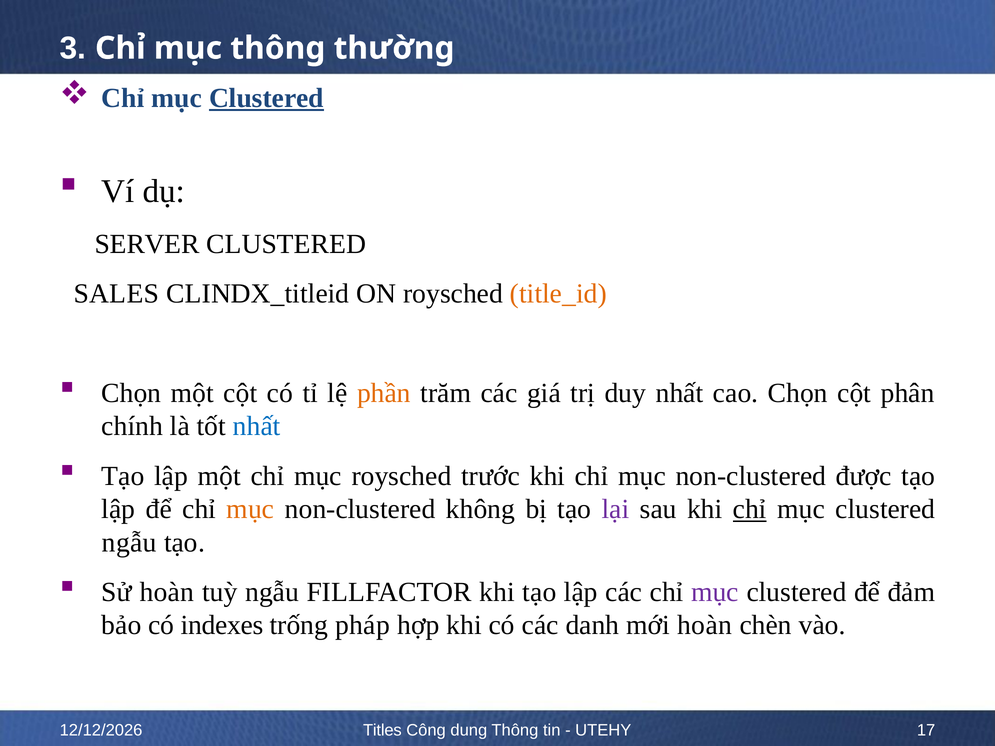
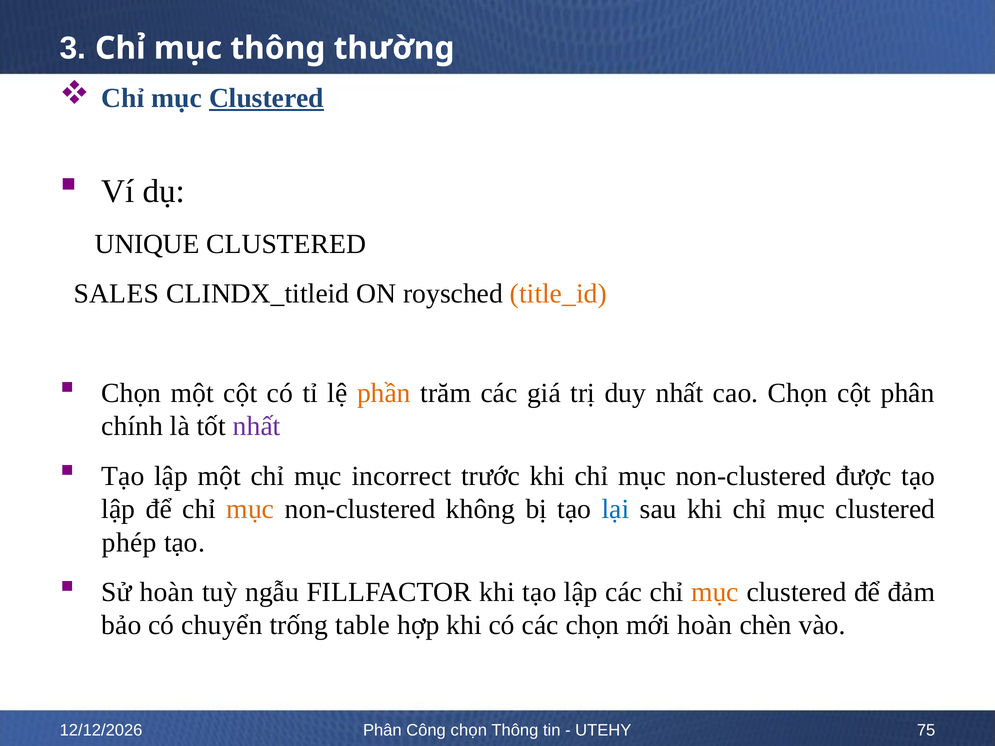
SERVER: SERVER -> UNIQUE (147, 244)
nhất colour: blue -> purple (257, 426)
mục roysched: roysched -> incorrect (401, 476)
lại colour: purple -> blue (616, 509)
chỉ underline: present -> none (750, 509)
ngẫu: ngẫu -> phép (129, 543)
mục colour: purple -> orange (715, 592)
indexes: indexes -> chuyển (222, 626)
pháp: pháp -> table (363, 626)
các danh: danh -> chọn (592, 626)
Titles: Titles -> Phân (382, 730)
Công dung: dung -> chọn (469, 730)
17: 17 -> 75 (926, 730)
